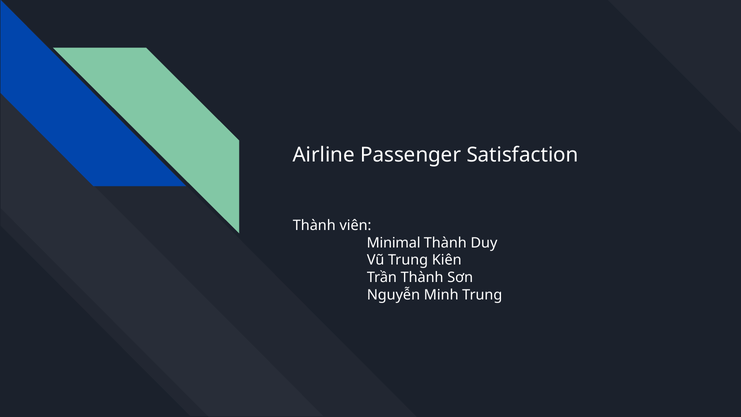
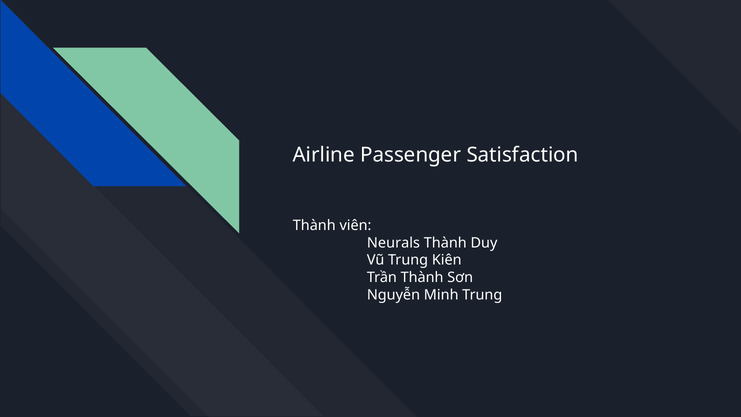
Minimal: Minimal -> Neurals (393, 243)
